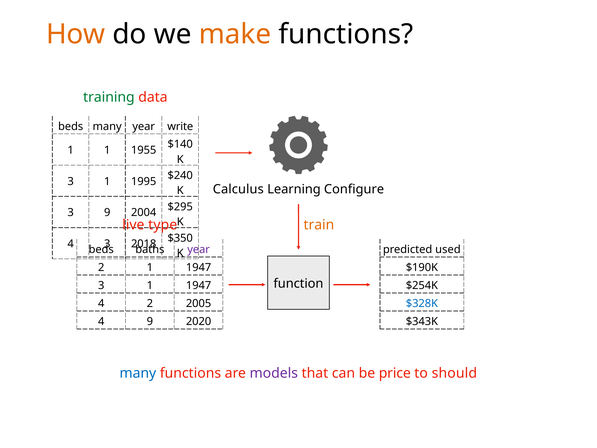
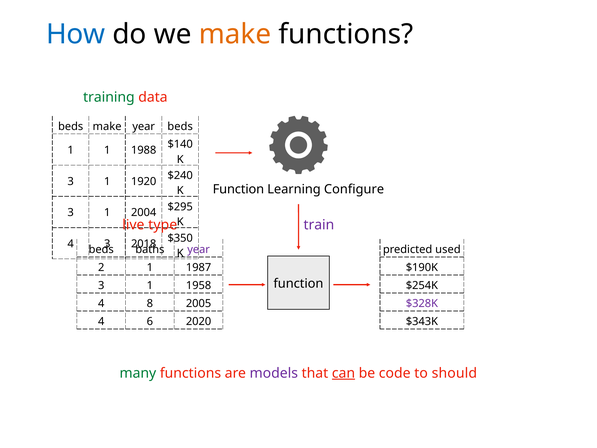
How colour: orange -> blue (76, 34)
beds many: many -> make (107, 126)
year write: write -> beds (180, 126)
1955: 1955 -> 1988 (144, 150)
1995: 1995 -> 1920 (144, 181)
Calculus: Calculus -> Function (238, 189)
9: 9 -> 1 (107, 213)
train colour: orange -> purple (319, 225)
2 1 1947: 1947 -> 1987 (199, 267)
3 1 1947: 1947 -> 1958 (199, 285)
4 2: 2 -> 8 (150, 303)
$328K colour: blue -> purple (422, 303)
4 9: 9 -> 6 (150, 321)
many colour: blue -> green (138, 373)
can underline: none -> present (343, 373)
price: price -> code (395, 373)
